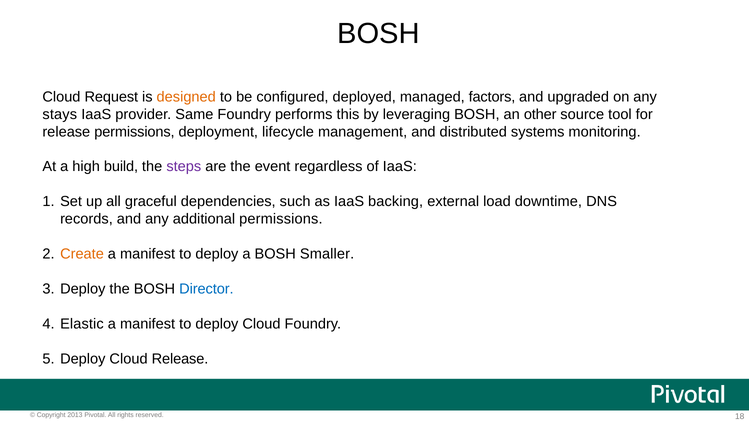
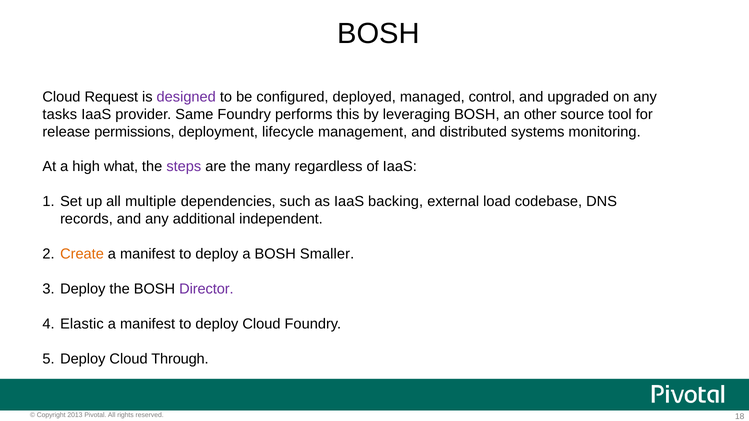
designed colour: orange -> purple (186, 97)
factors: factors -> control (492, 97)
stays: stays -> tasks (60, 114)
build: build -> what (121, 167)
event: event -> many (273, 167)
graceful: graceful -> multiple (151, 202)
downtime: downtime -> codebase (548, 202)
additional permissions: permissions -> independent (281, 219)
Director colour: blue -> purple (206, 289)
Cloud Release: Release -> Through (180, 359)
